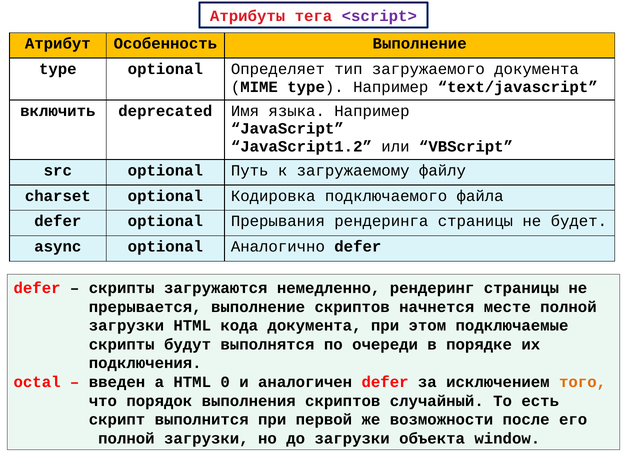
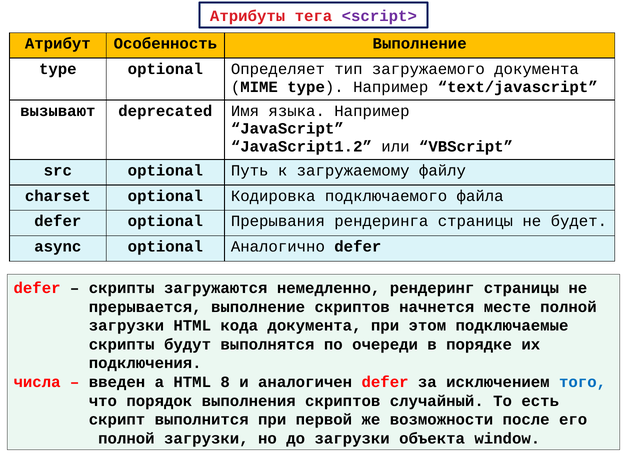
включить: включить -> вызывают (58, 111)
octal: octal -> числа (37, 382)
0: 0 -> 8 (225, 382)
того colour: orange -> blue (583, 382)
